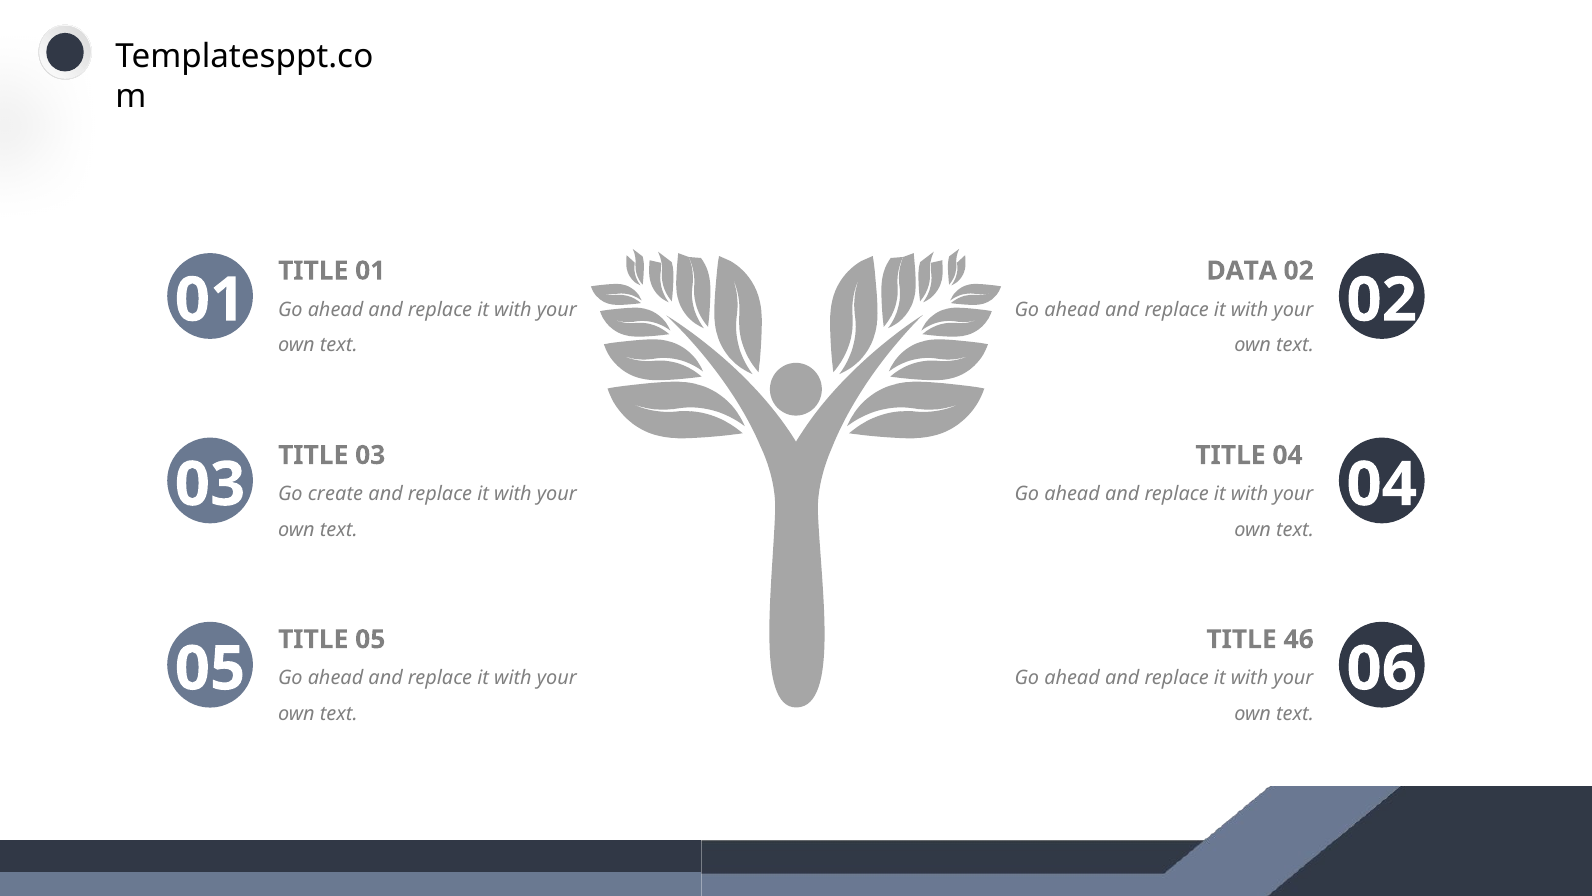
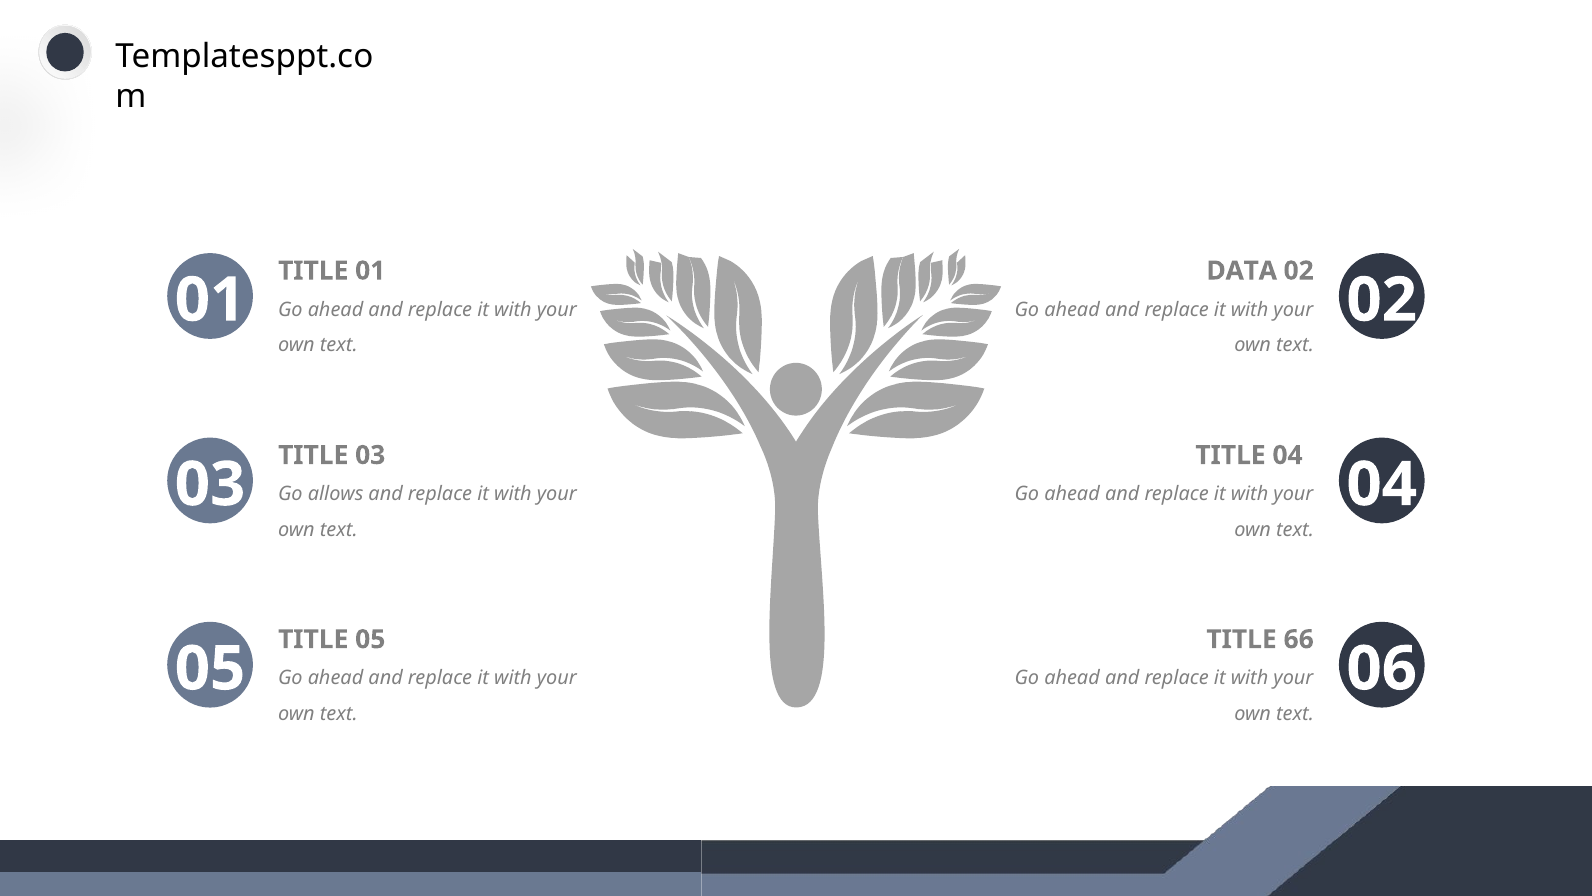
create: create -> allows (336, 494)
46: 46 -> 66 (1299, 639)
